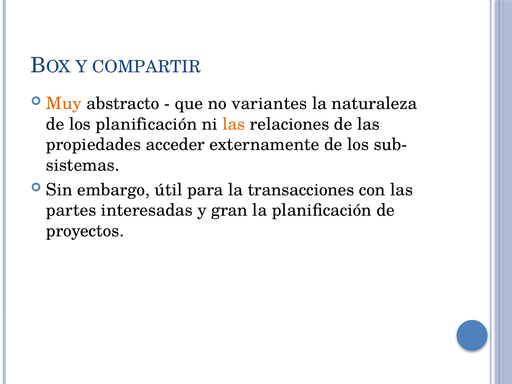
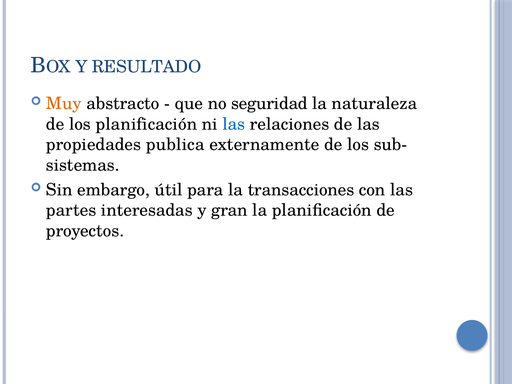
COMPARTIR: COMPARTIR -> RESULTADO (147, 67)
variantes: variantes -> seguridad (269, 104)
las colour: orange -> blue (234, 124)
acceder: acceder -> publica (175, 145)
